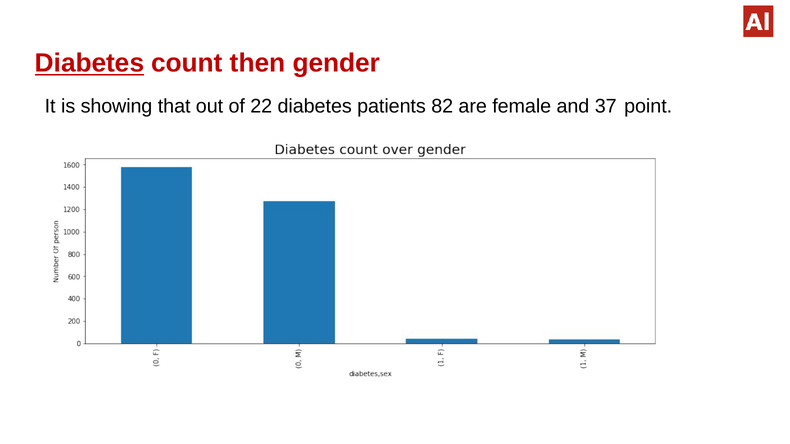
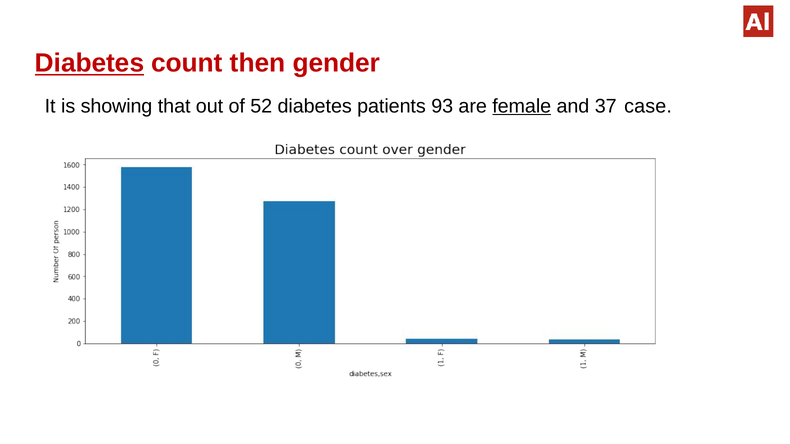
22: 22 -> 52 (261, 106)
82: 82 -> 93 (442, 106)
female underline: none -> present (522, 106)
point: point -> case (648, 106)
